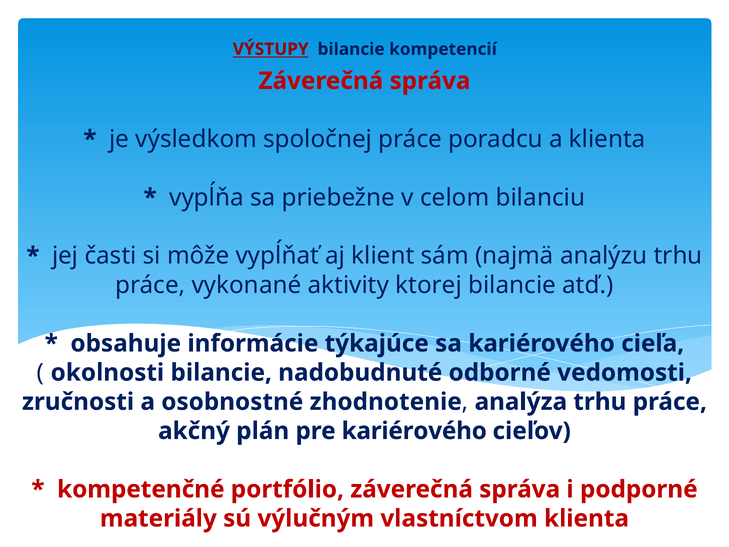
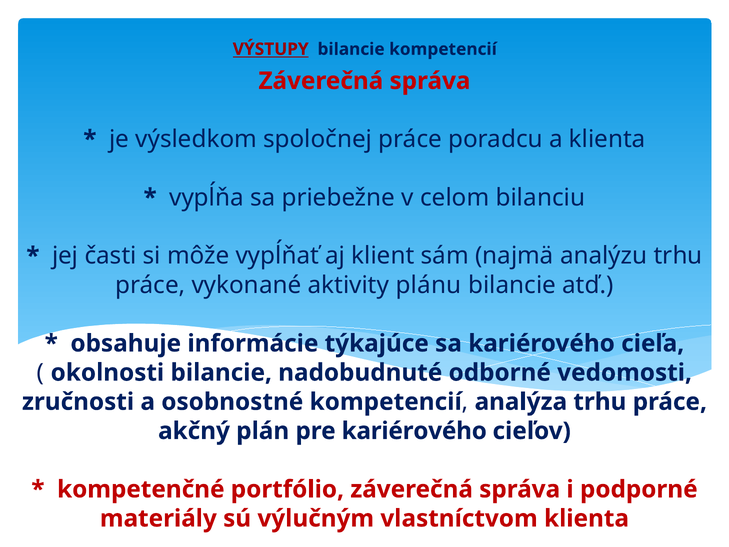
ktorej: ktorej -> plánu (429, 285)
osobnostné zhodnotenie: zhodnotenie -> kompetencií (386, 402)
